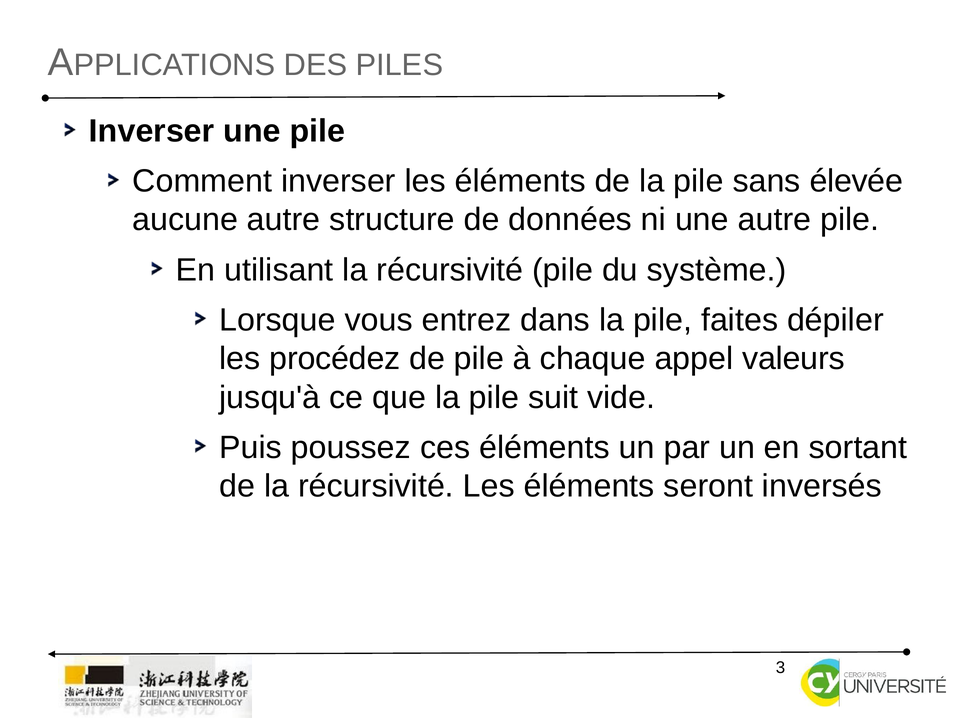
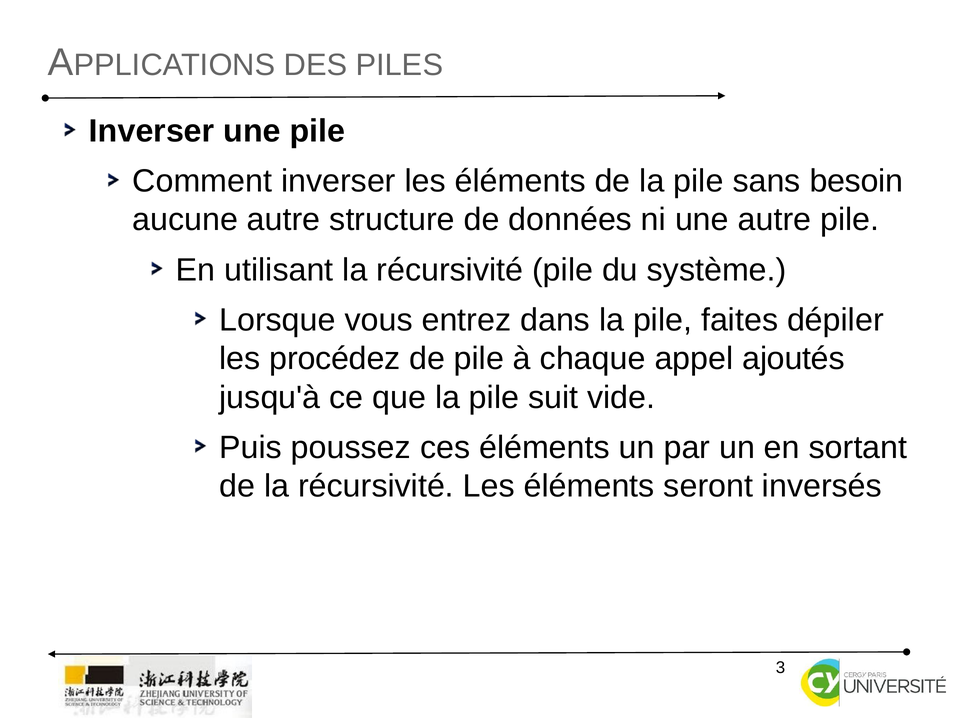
élevée: élevée -> besoin (856, 181)
valeurs: valeurs -> ajoutés (794, 359)
